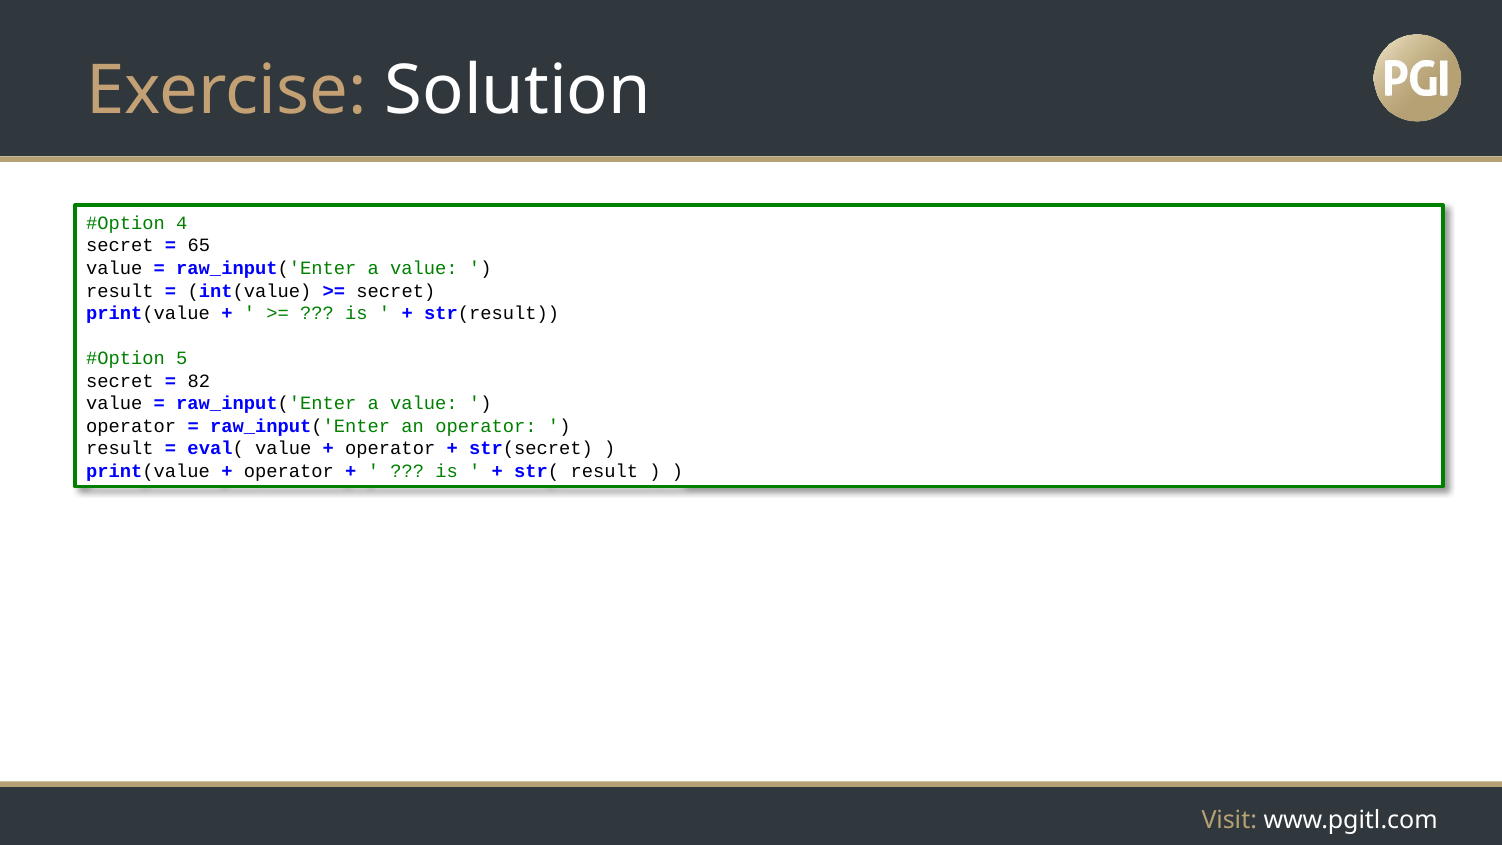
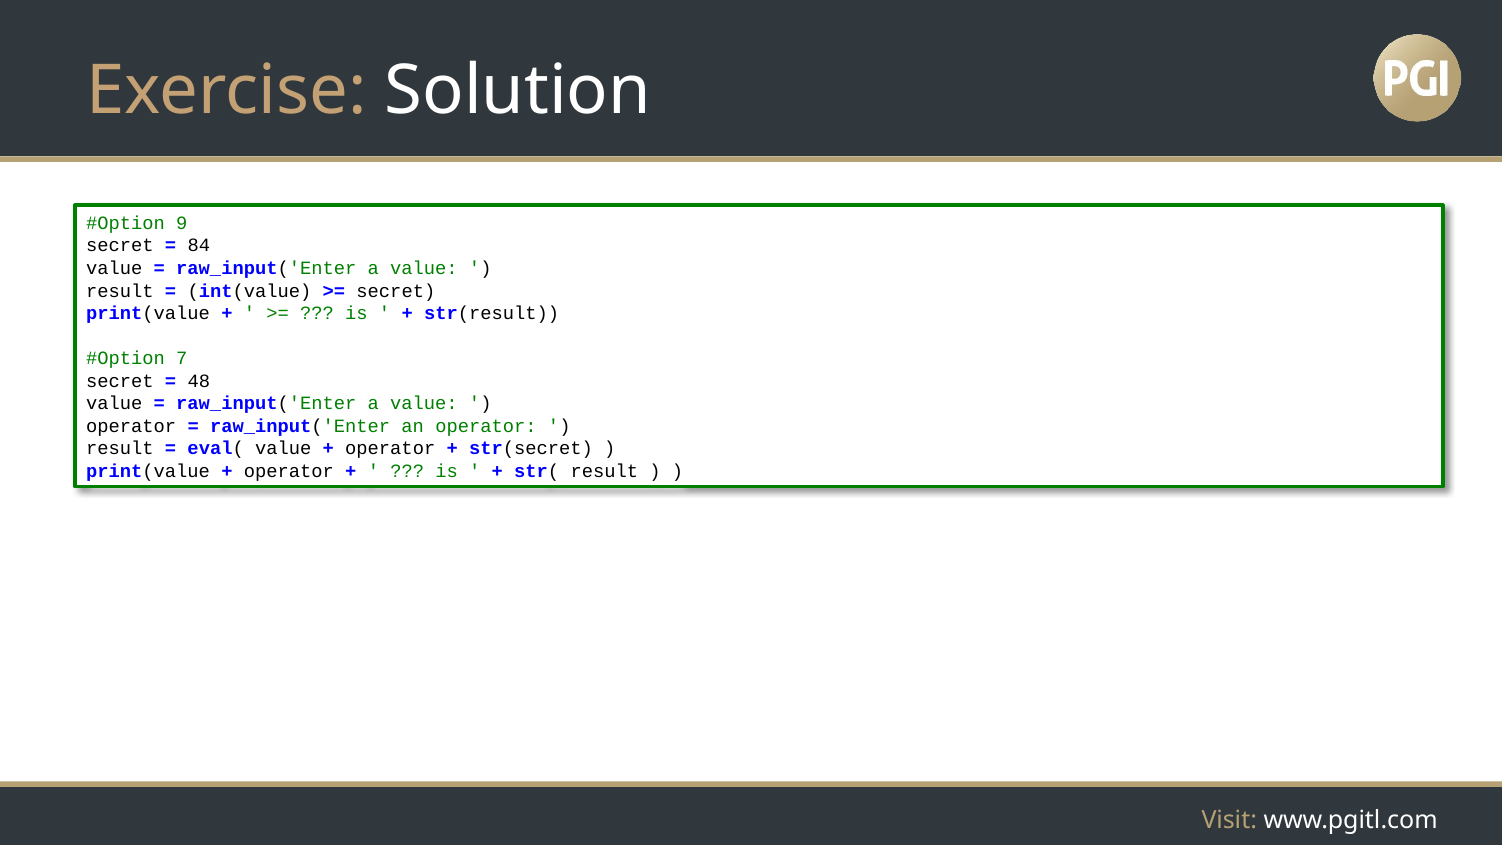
4: 4 -> 9 (182, 223)
65: 65 -> 84 (199, 246)
5: 5 -> 7 (182, 358)
82: 82 -> 48 (199, 381)
